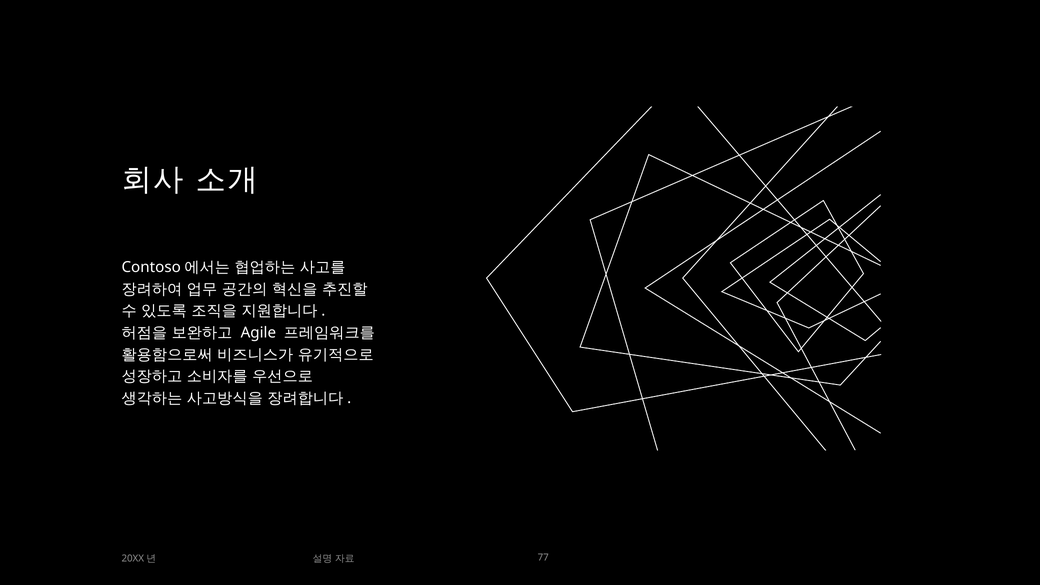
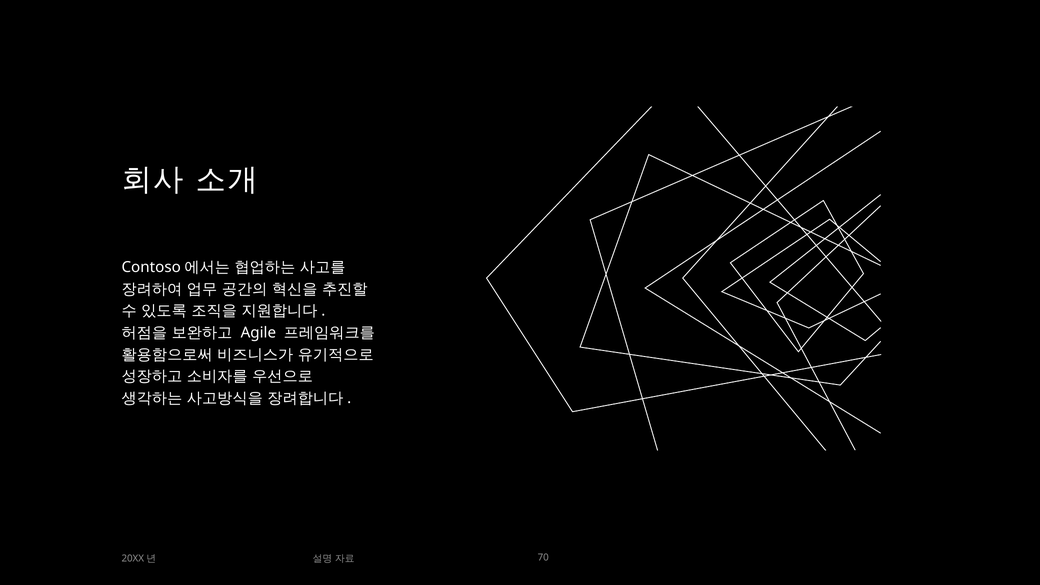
77: 77 -> 70 (543, 558)
